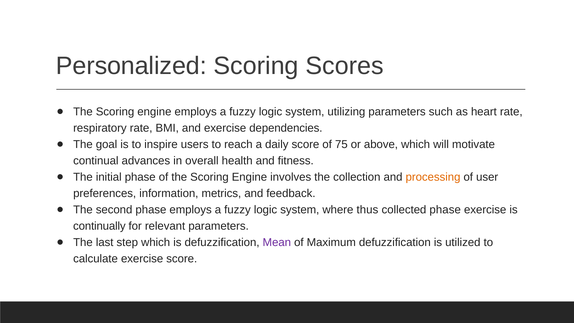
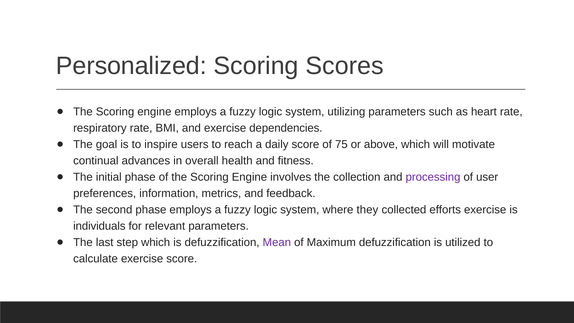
processing colour: orange -> purple (433, 177)
thus: thus -> they (367, 210)
collected phase: phase -> efforts (445, 210)
continually: continually -> individuals (99, 226)
